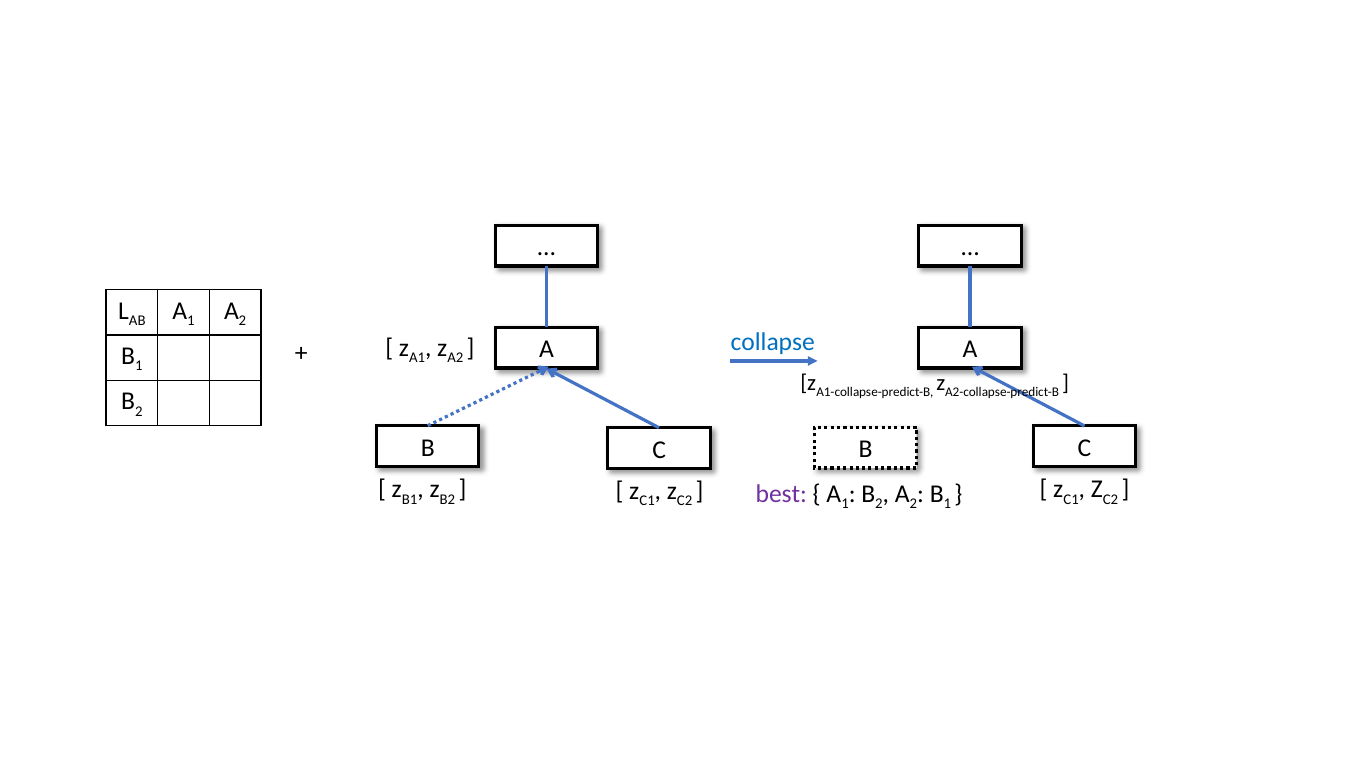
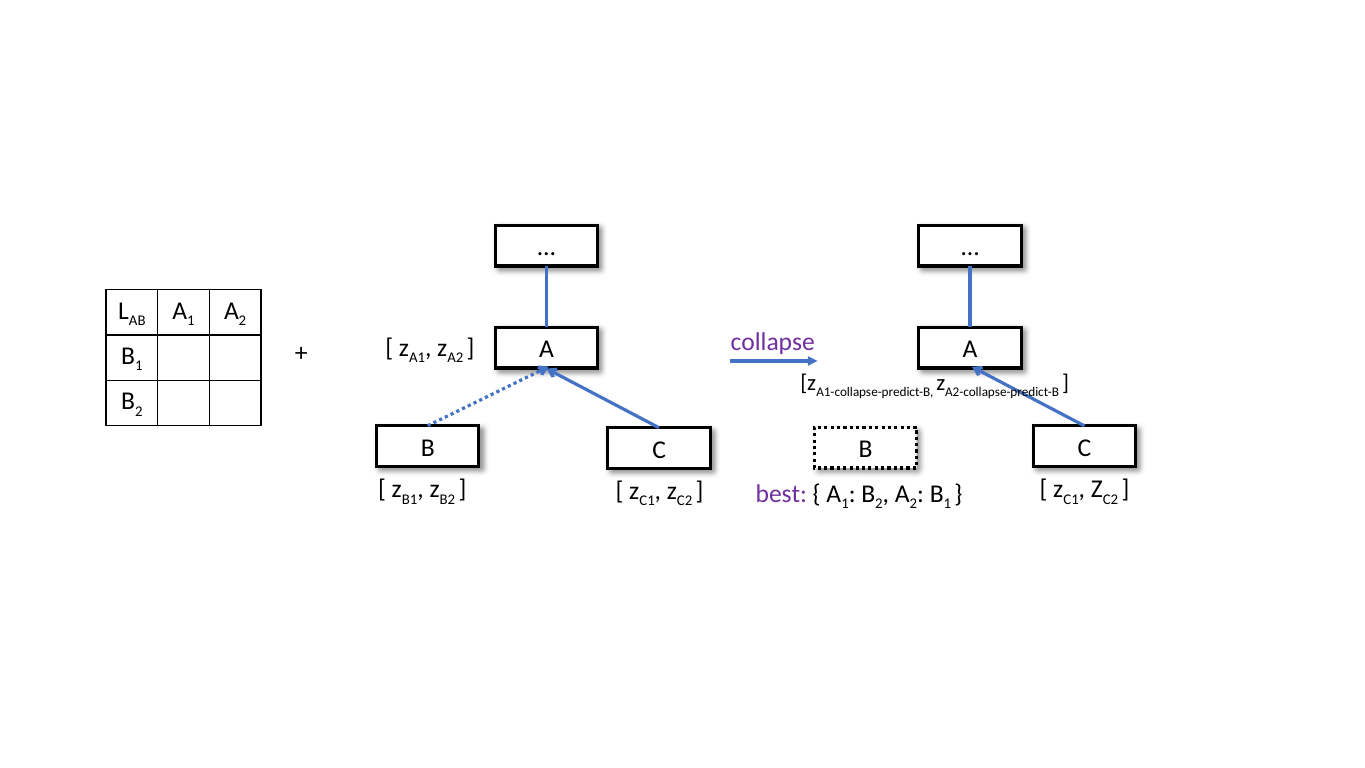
collapse colour: blue -> purple (773, 342)
